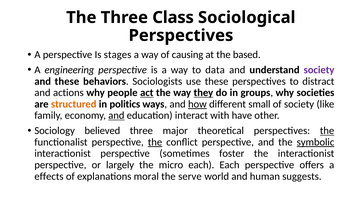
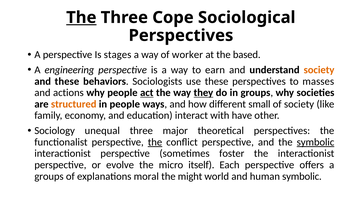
The underline: none -> present (81, 17)
Class: Class -> Cope (173, 17)
causing: causing -> worker (187, 55)
data: data -> earn (215, 70)
society colour: purple -> orange (319, 70)
distract: distract -> masses (318, 81)
in politics: politics -> people (125, 104)
how underline: present -> none (197, 104)
and underline: present -> none (116, 115)
believed: believed -> unequal (102, 130)
the underline: present -> none (327, 130)
largely: largely -> evolve (120, 165)
micro each: each -> itself (201, 165)
effects: effects -> groups (49, 176)
serve: serve -> might (190, 176)
human suggests: suggests -> symbolic (302, 176)
